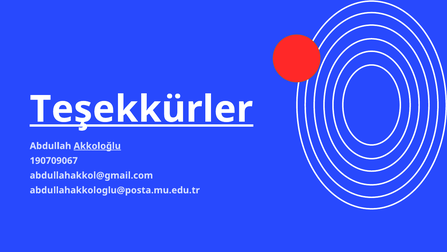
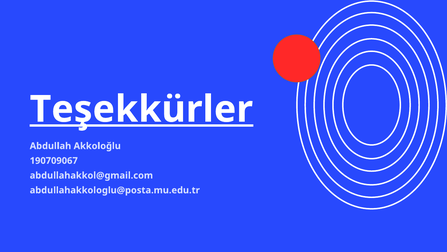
Akkoloğlu underline: present -> none (97, 146)
